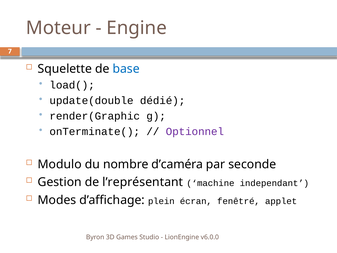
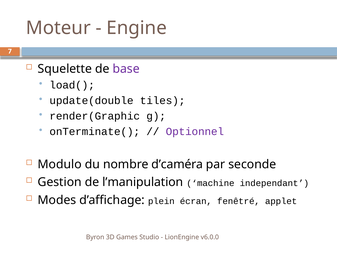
base colour: blue -> purple (126, 69)
dédié: dédié -> tiles (163, 100)
l’représentant: l’représentant -> l’manipulation (143, 182)
